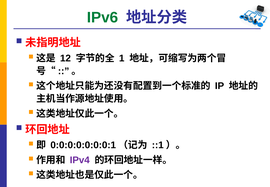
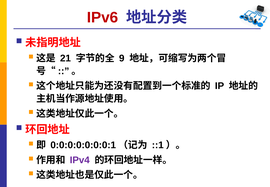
IPv6 colour: green -> red (103, 17)
12: 12 -> 21 (65, 58)
1: 1 -> 9 (122, 58)
